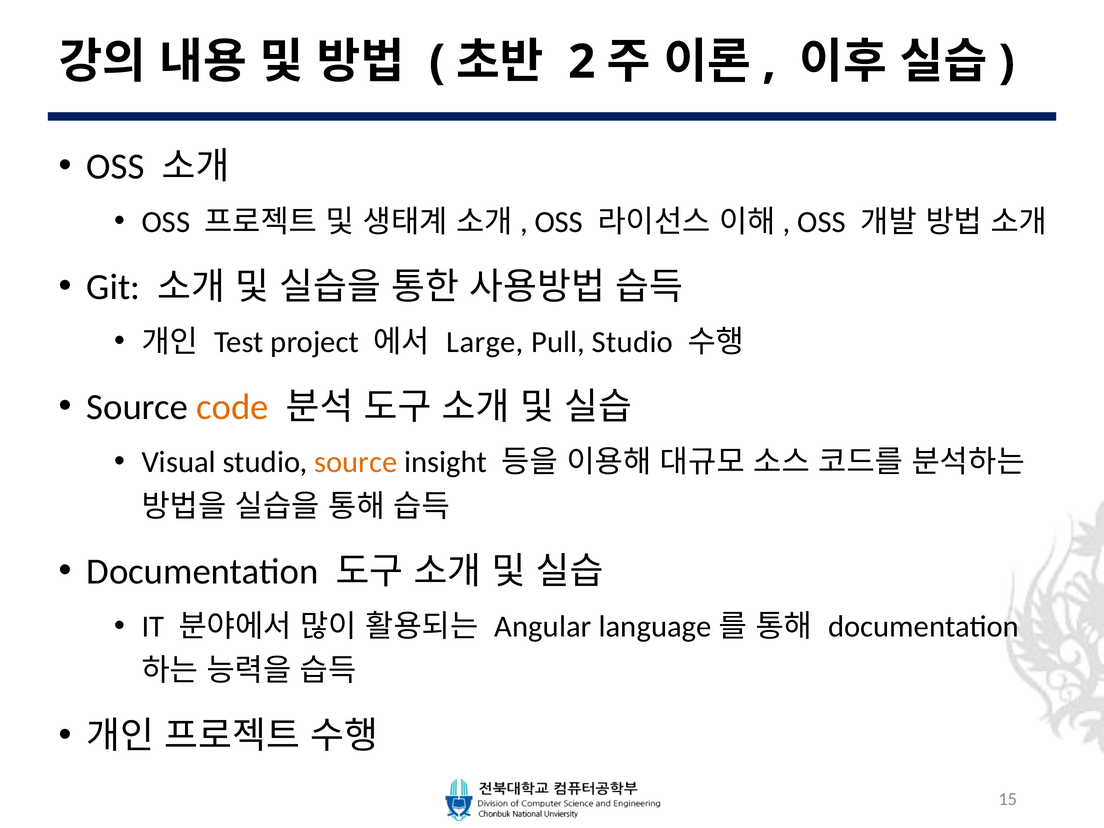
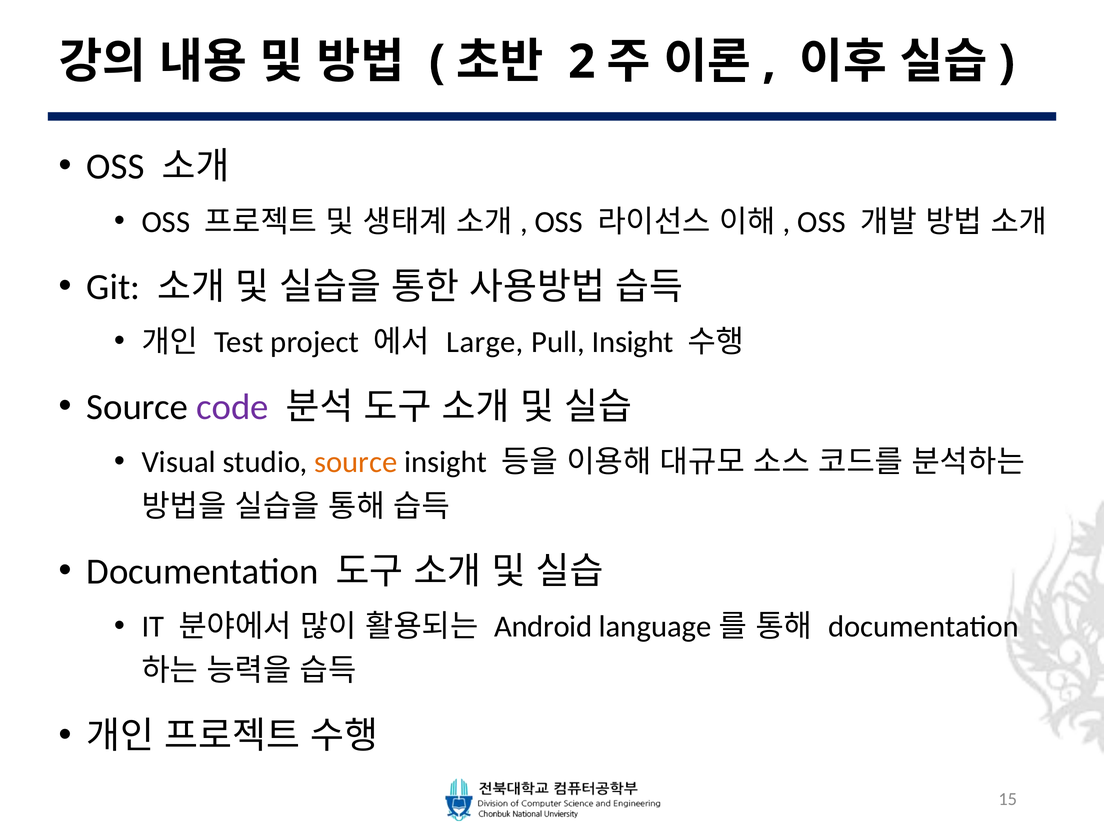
Pull Studio: Studio -> Insight (633, 342)
code colour: orange -> purple (233, 407)
Angular: Angular -> Android (543, 627)
